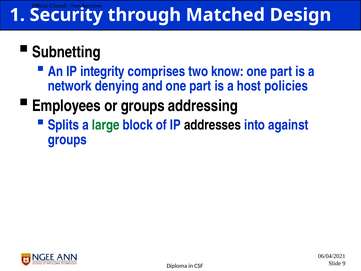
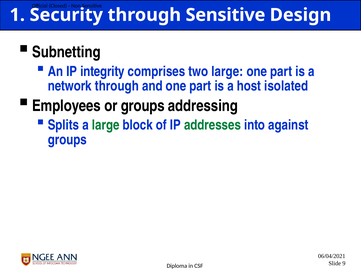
through Matched: Matched -> Sensitive (225, 15)
two know: know -> large (227, 71)
network denying: denying -> through (117, 86)
policies: policies -> isolated (286, 86)
addresses colour: black -> green (212, 125)
